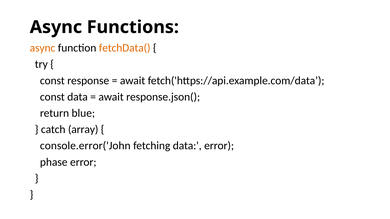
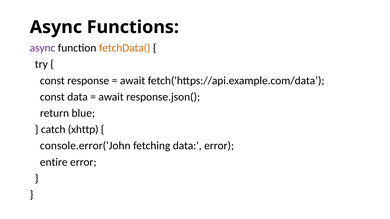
async colour: orange -> purple (43, 48)
array: array -> xhttp (83, 130)
phase: phase -> entire (54, 162)
